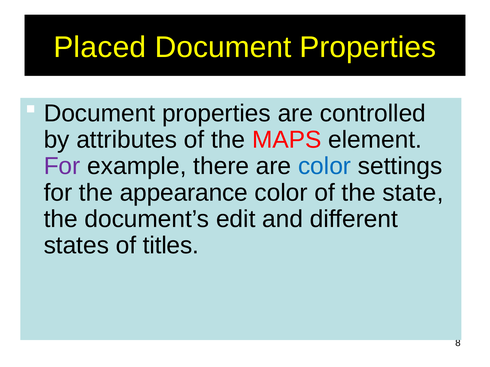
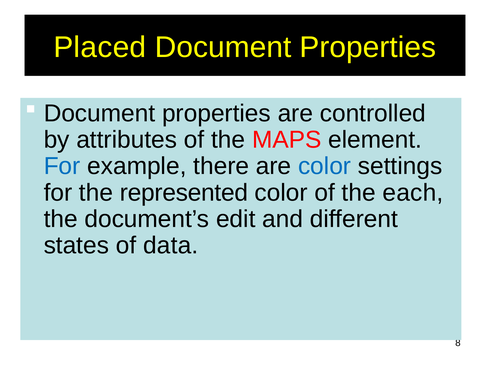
For colour: purple -> blue (62, 166)
appearance: appearance -> represented (184, 193)
state: state -> each (413, 193)
titles: titles -> data (171, 246)
